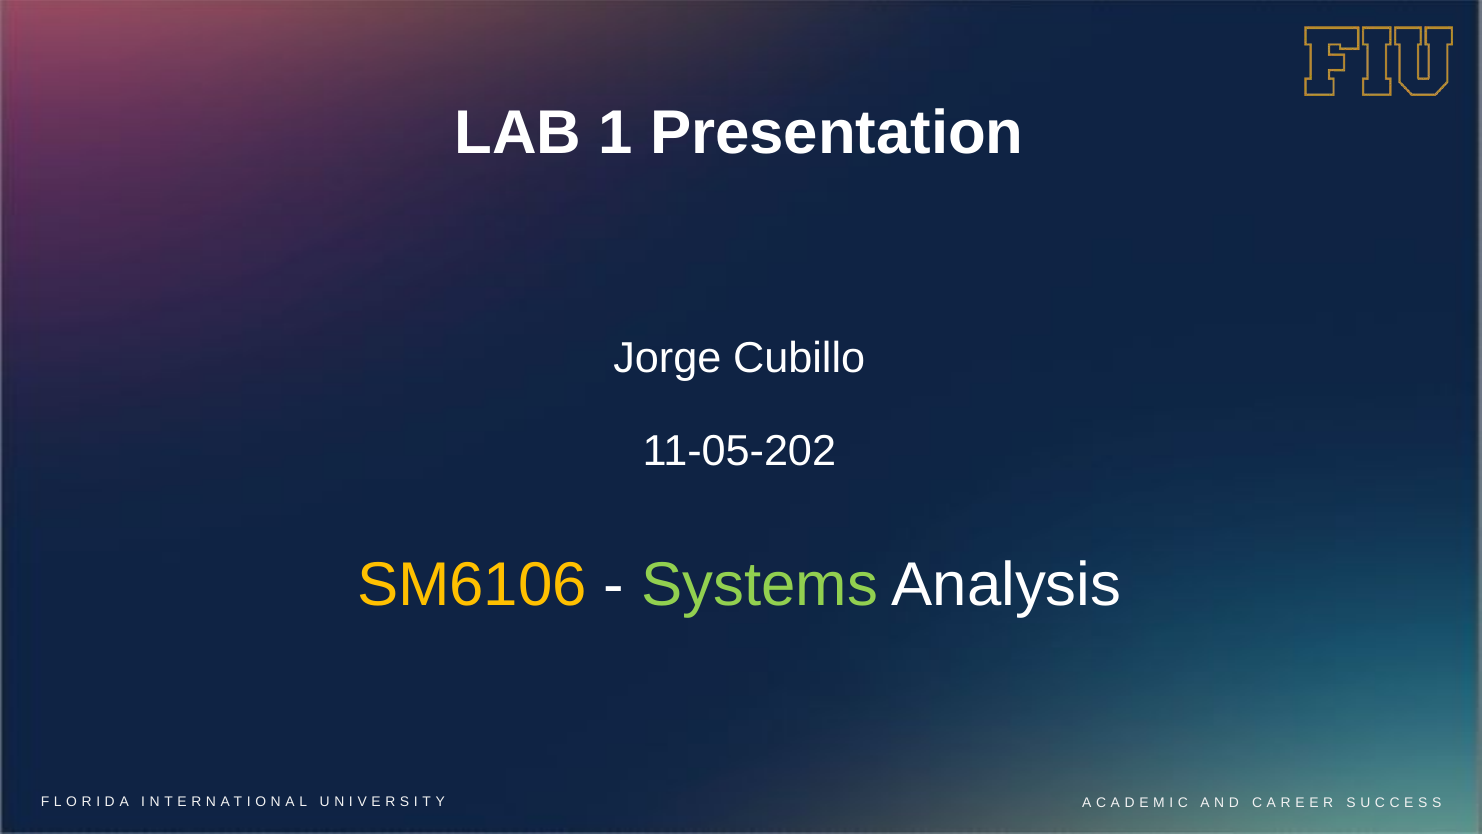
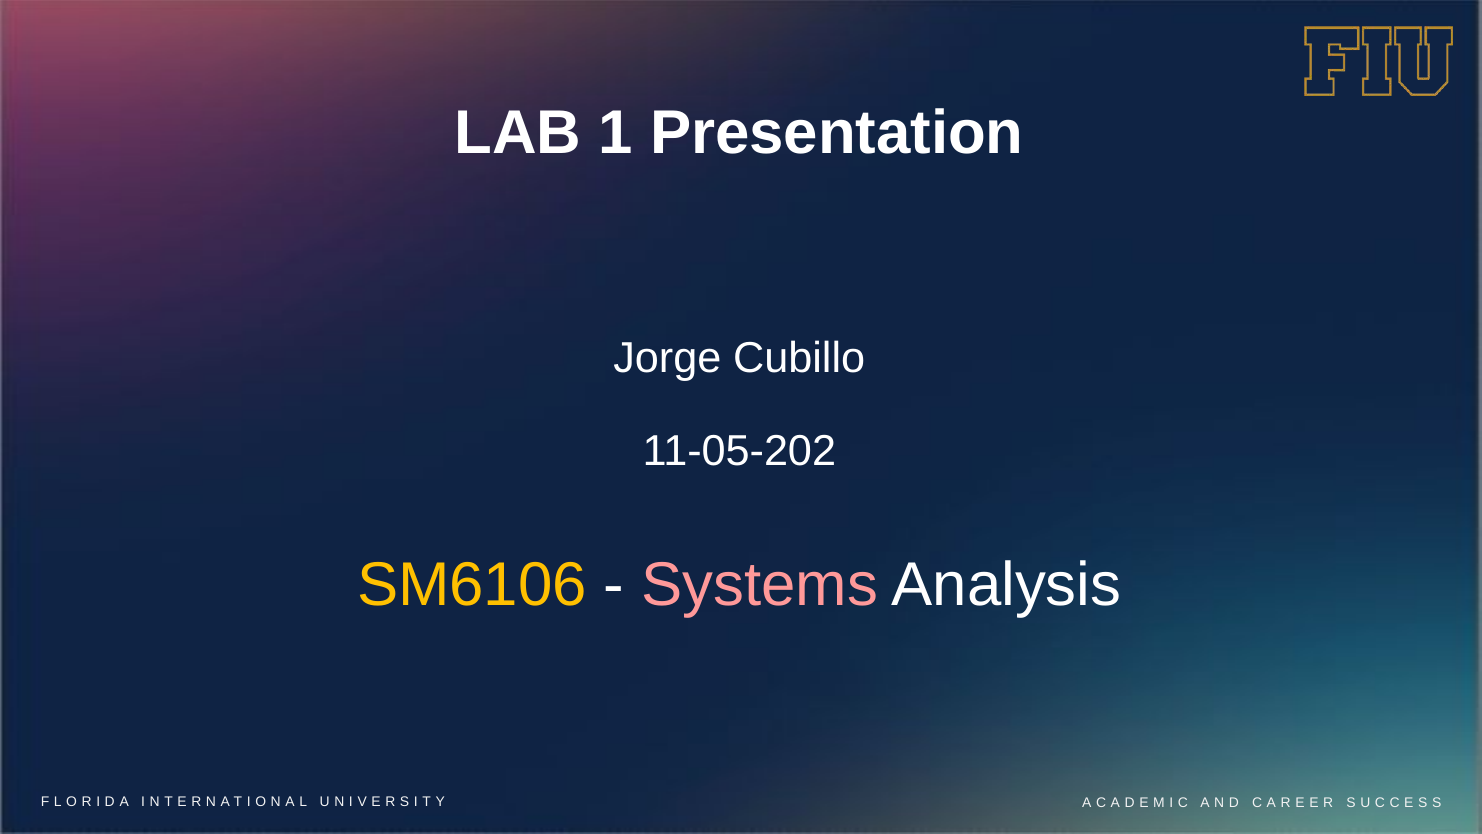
Systems colour: light green -> pink (760, 585)
